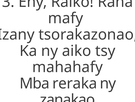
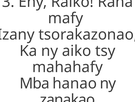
reraka: reraka -> hanao (75, 83)
